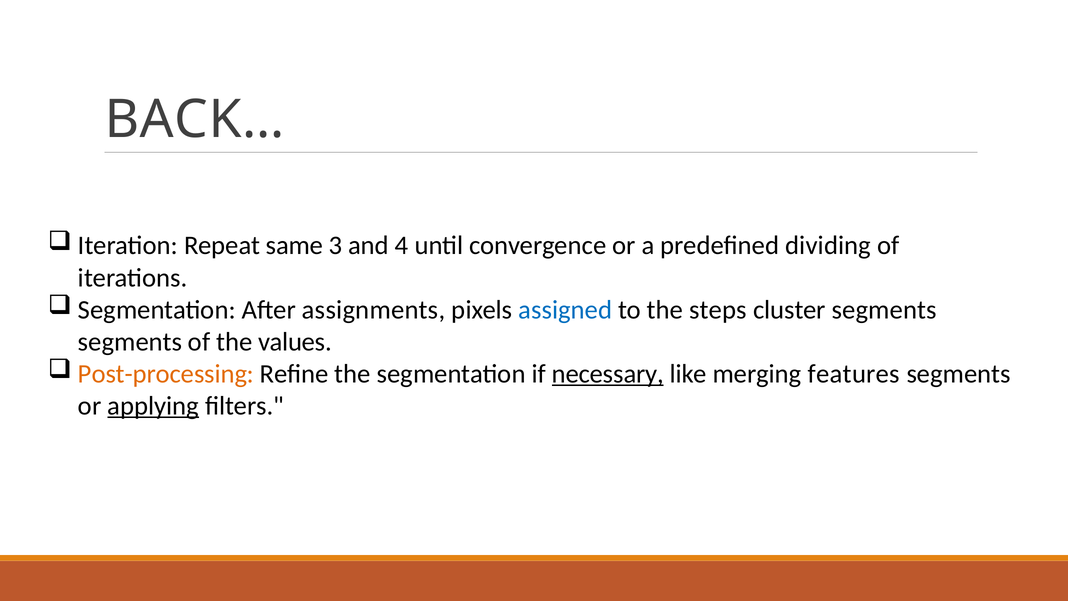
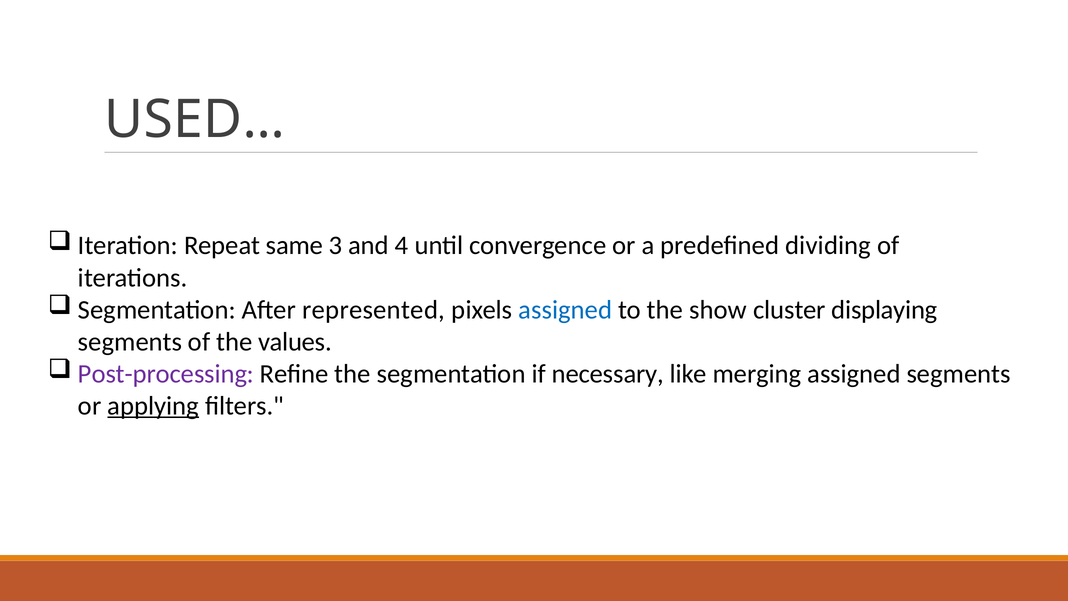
BACK…: BACK… -> USED… (195, 120)
assignments: assignments -> represented (374, 310)
steps: steps -> show (718, 310)
cluster segments: segments -> displaying (884, 310)
Post-processing colour: orange -> purple (166, 374)
necessary underline: present -> none (608, 374)
merging features: features -> assigned (854, 374)
